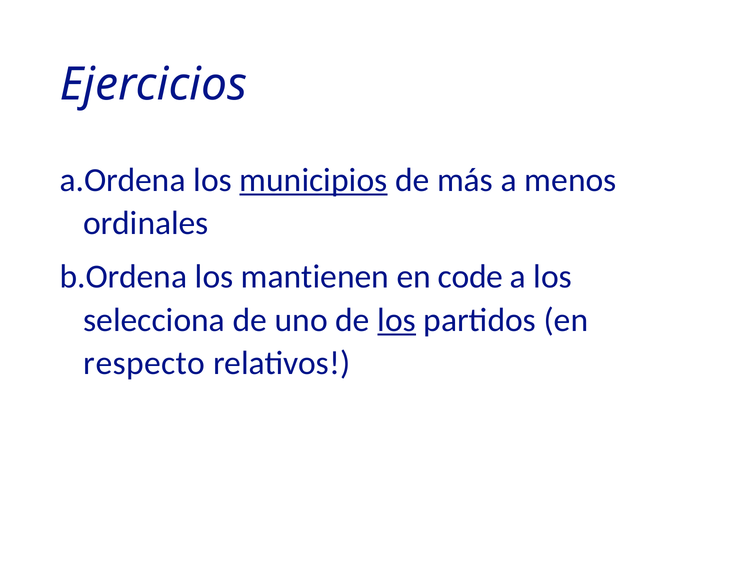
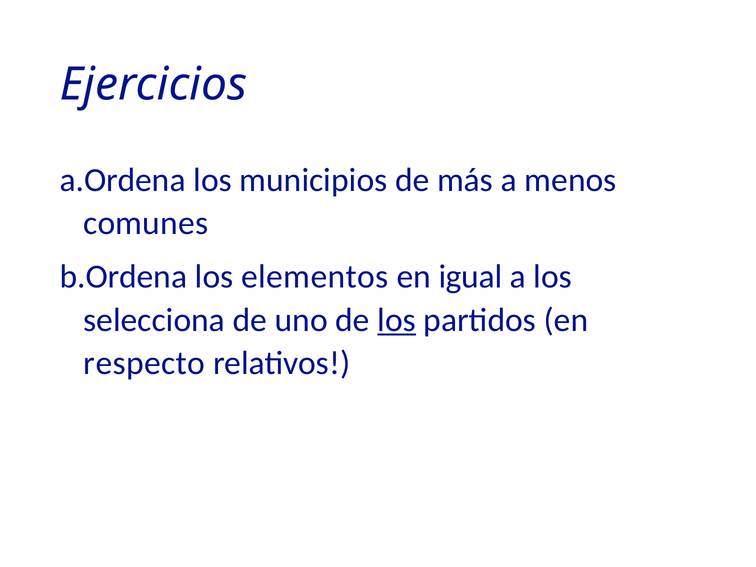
municipios underline: present -> none (313, 180)
ordinales: ordinales -> comunes (146, 223)
mantienen: mantienen -> elementos (315, 277)
code: code -> igual (470, 277)
